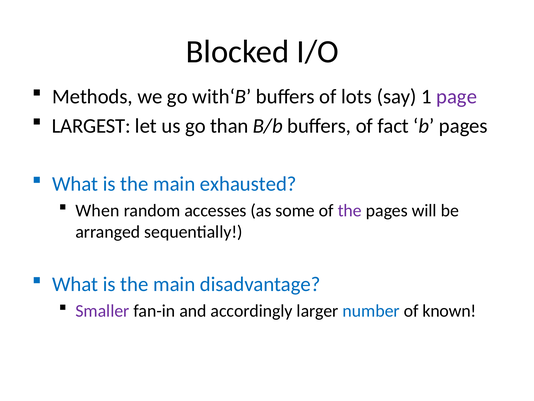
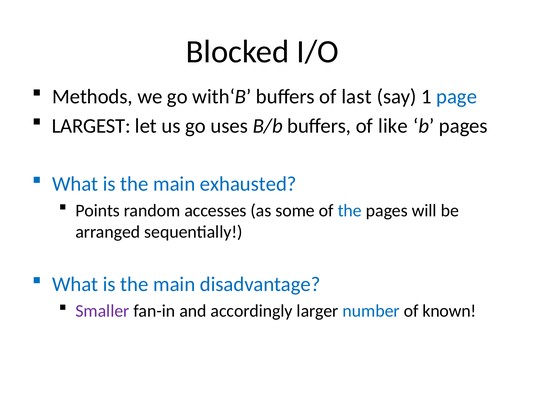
lots: lots -> last (357, 97)
page colour: purple -> blue (457, 97)
than: than -> uses (229, 126)
fact: fact -> like (393, 126)
When: When -> Points (98, 210)
the colour: purple -> blue (350, 210)
